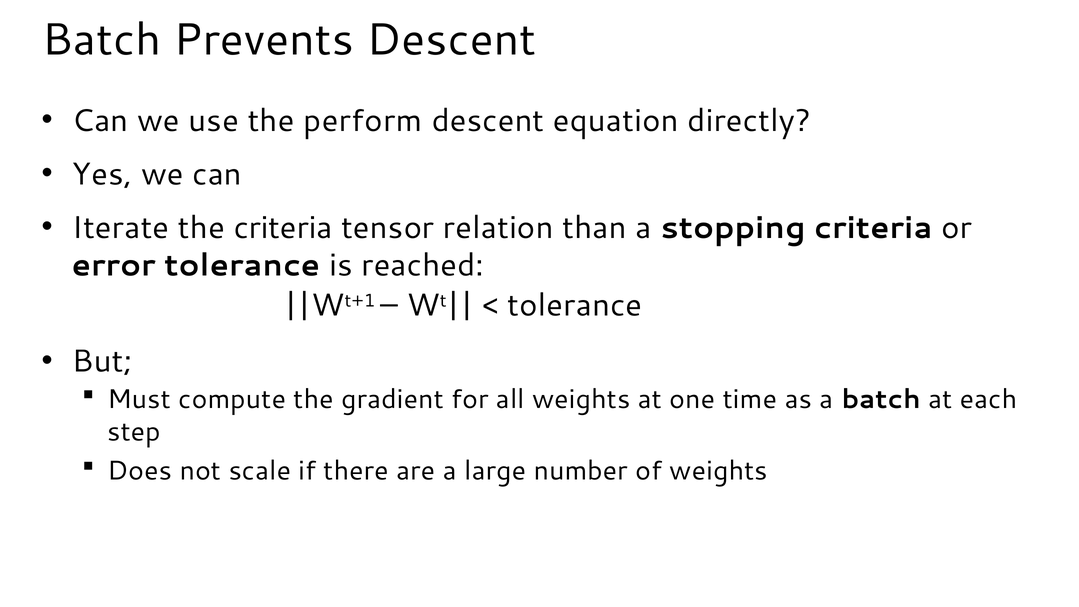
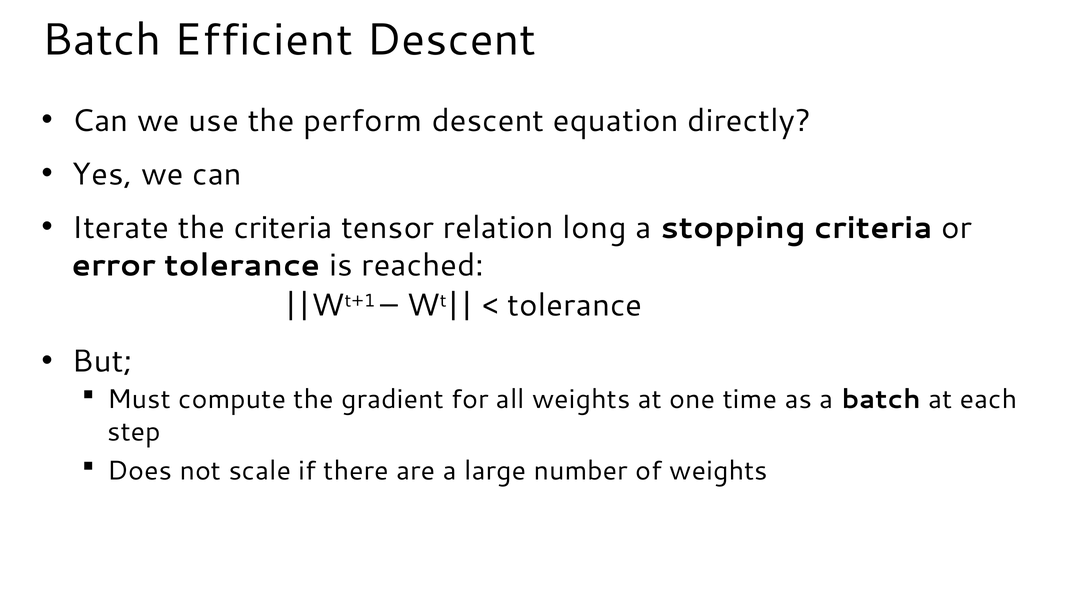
Prevents: Prevents -> Efficient (263, 40)
than: than -> long (594, 228)
